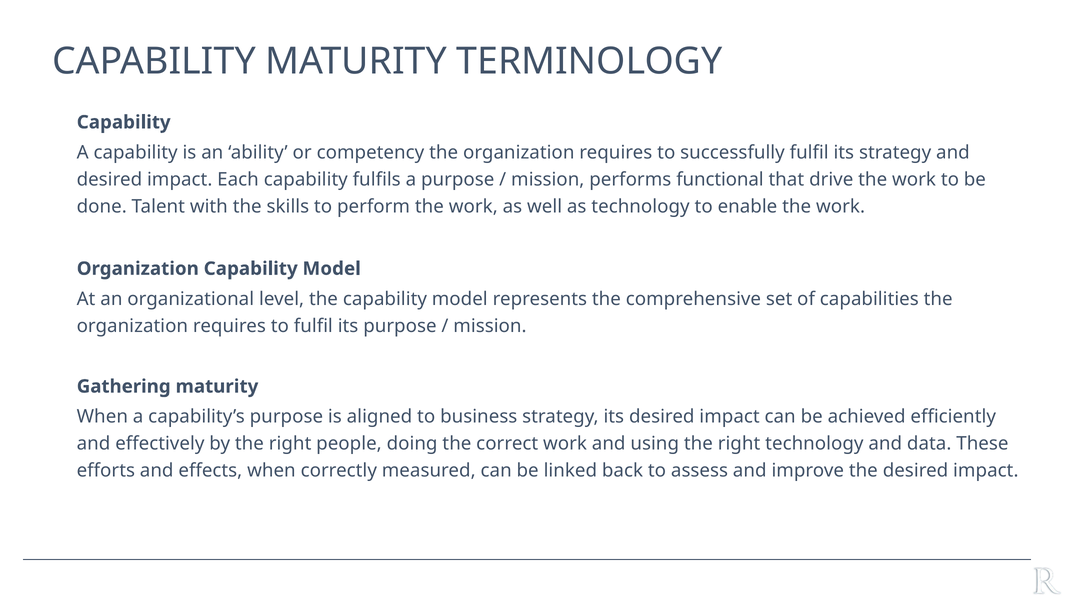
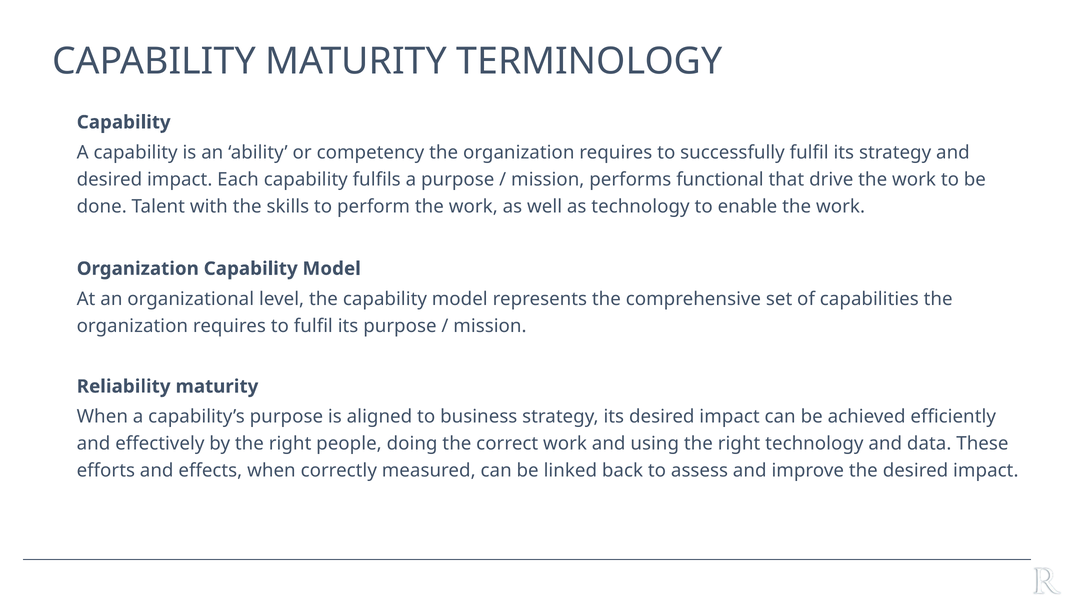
Gathering: Gathering -> Reliability (124, 387)
